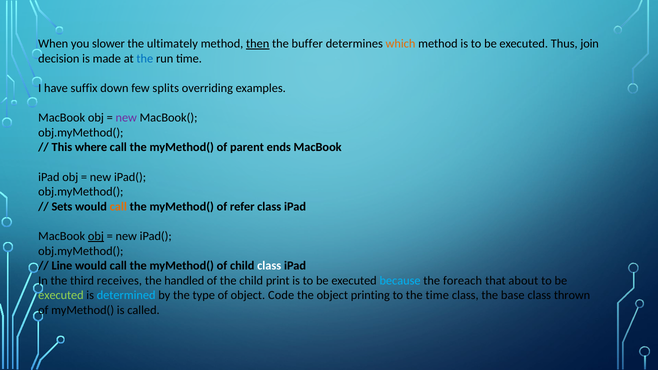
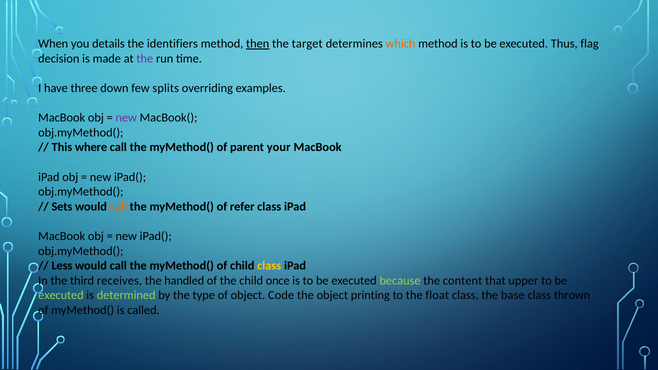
slower: slower -> details (108, 44)
ultimately: ultimately -> identifiers (172, 44)
buffer: buffer -> target (307, 44)
join: join -> flag (590, 44)
the colour: blue -> purple (145, 59)
suffix: suffix -> three (84, 88)
ends: ends -> your (279, 147)
obj underline: present -> none (96, 236)
Line: Line -> Less (62, 266)
class colour: white -> yellow (269, 266)
print: print -> once (278, 281)
because colour: light blue -> light green (400, 281)
foreach: foreach -> content (463, 281)
about: about -> upper (523, 281)
determined colour: light blue -> light green (126, 295)
the time: time -> float (437, 295)
